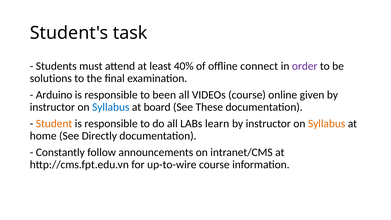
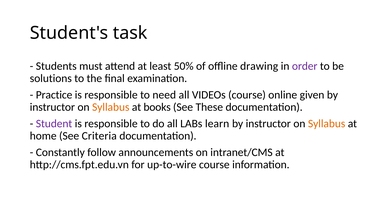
40%: 40% -> 50% (184, 66)
connect: connect -> drawing (259, 66)
Arduino: Arduino -> Practice (54, 95)
been: been -> need (164, 95)
Syllabus colour: blue -> orange (111, 107)
board: board -> books (157, 107)
Student colour: orange -> purple (54, 124)
Directly: Directly -> Criteria (99, 136)
